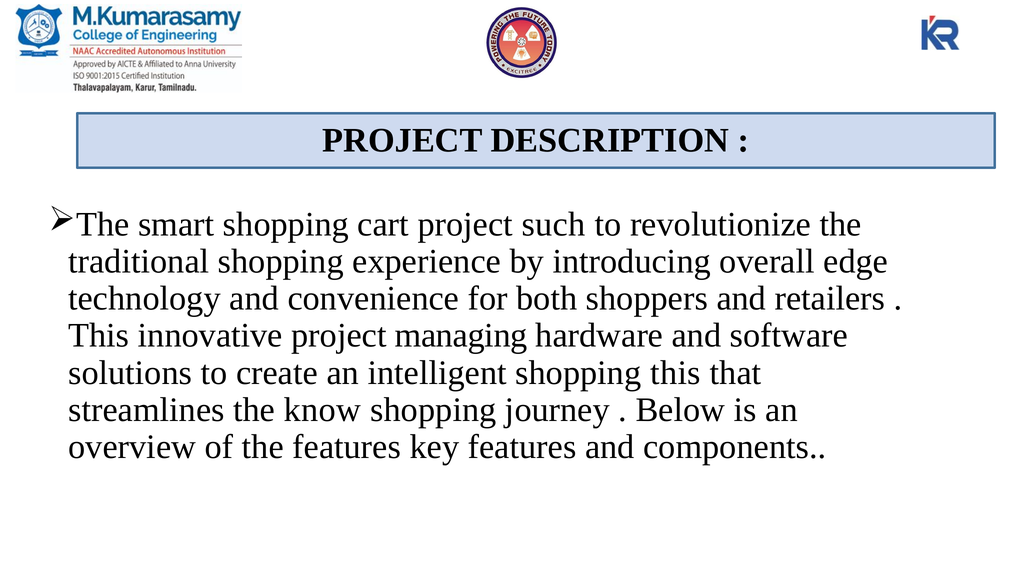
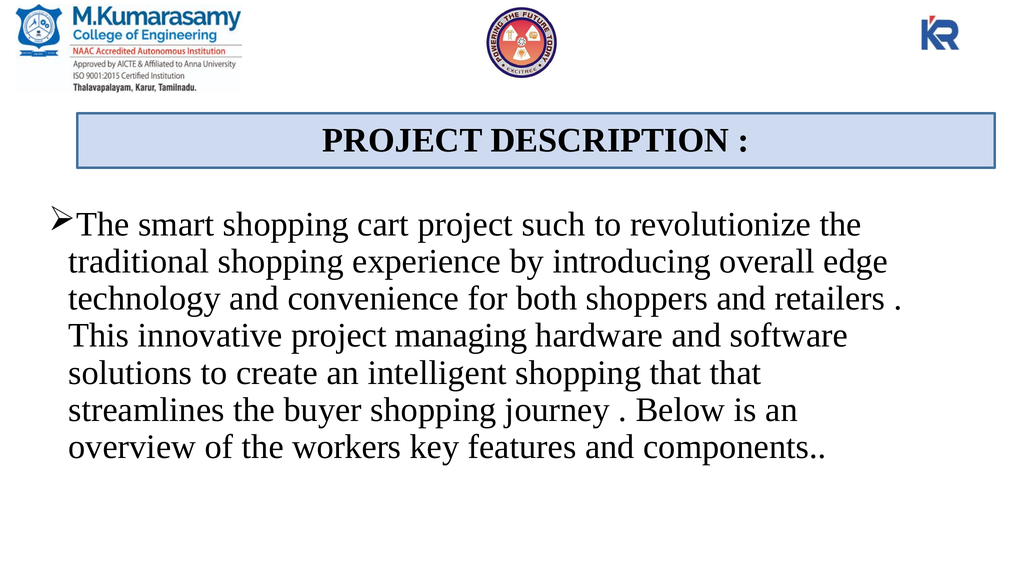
shopping this: this -> that (676, 372)
know: know -> buyer (323, 409)
the features: features -> workers (347, 447)
